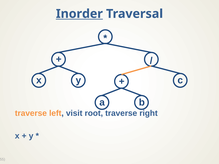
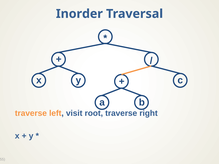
Inorder underline: present -> none (79, 14)
